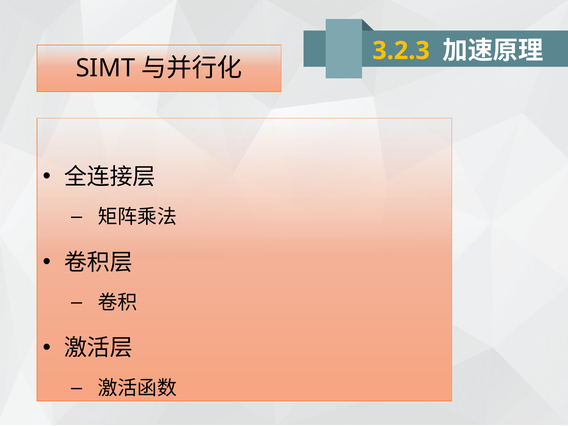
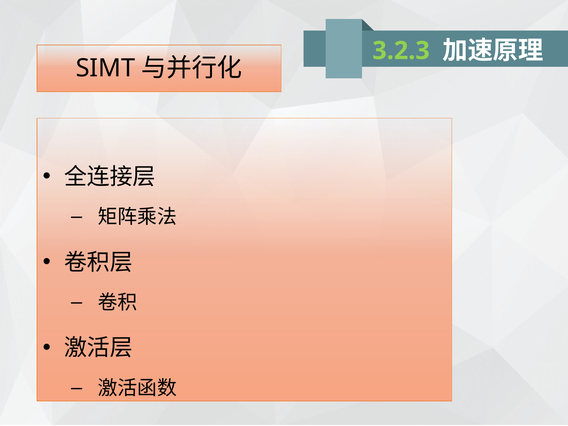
3.2.3 colour: yellow -> light green (401, 51)
